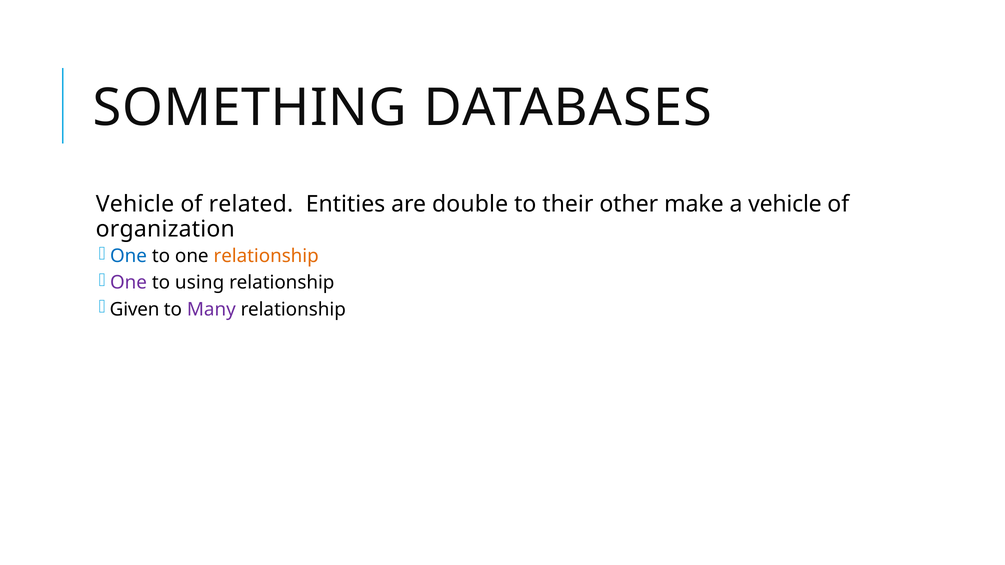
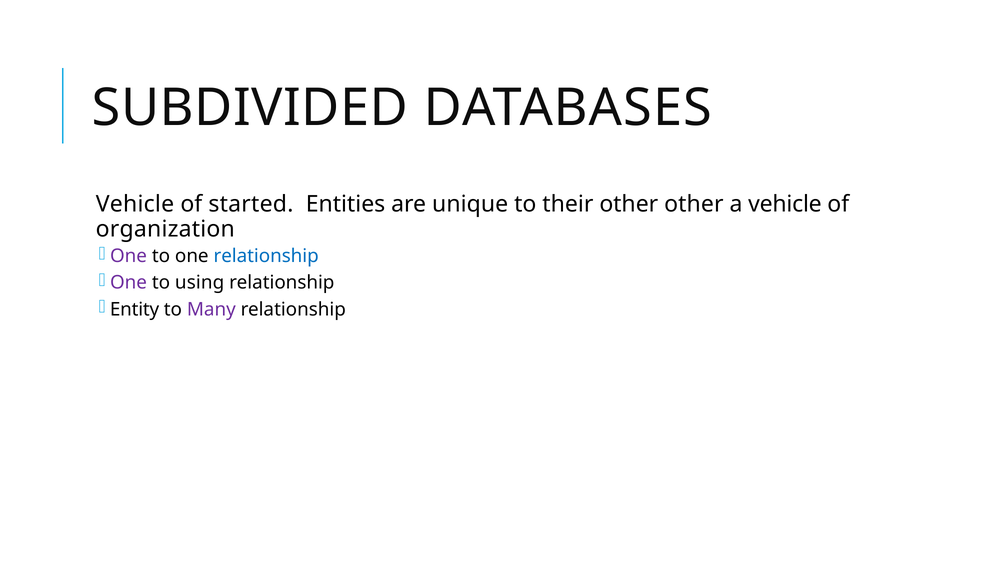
SOMETHING: SOMETHING -> SUBDIVIDED (250, 108)
related: related -> started (251, 204)
double: double -> unique (470, 204)
other make: make -> other (694, 204)
One colour: blue -> purple (129, 256)
relationship colour: orange -> blue (266, 256)
Given: Given -> Entity (135, 310)
